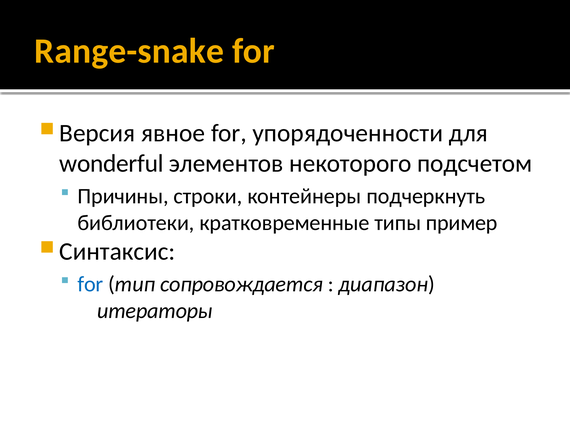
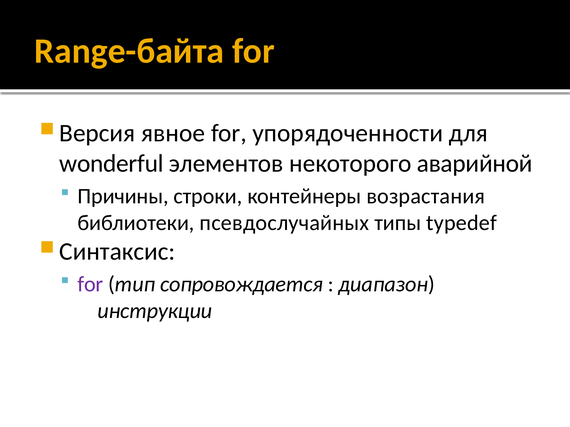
Range-snake: Range-snake -> Range-байта (129, 51)
подсчетом: подсчетом -> аварийной (475, 164)
подчеркнуть: подчеркнуть -> возрастания (426, 196)
кратковременные: кратковременные -> псевдослучайных (284, 223)
пример: пример -> typedef (462, 223)
for colour: blue -> purple (90, 285)
итераторы: итераторы -> инструкции (155, 311)
